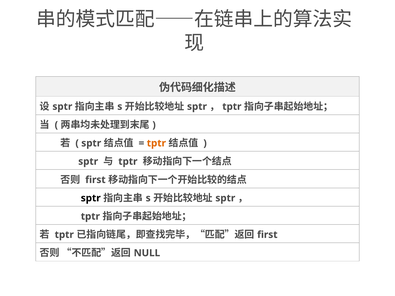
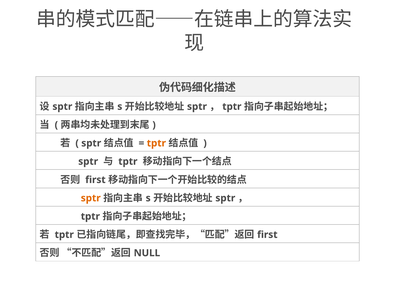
sptr colour: black -> orange (91, 198)
